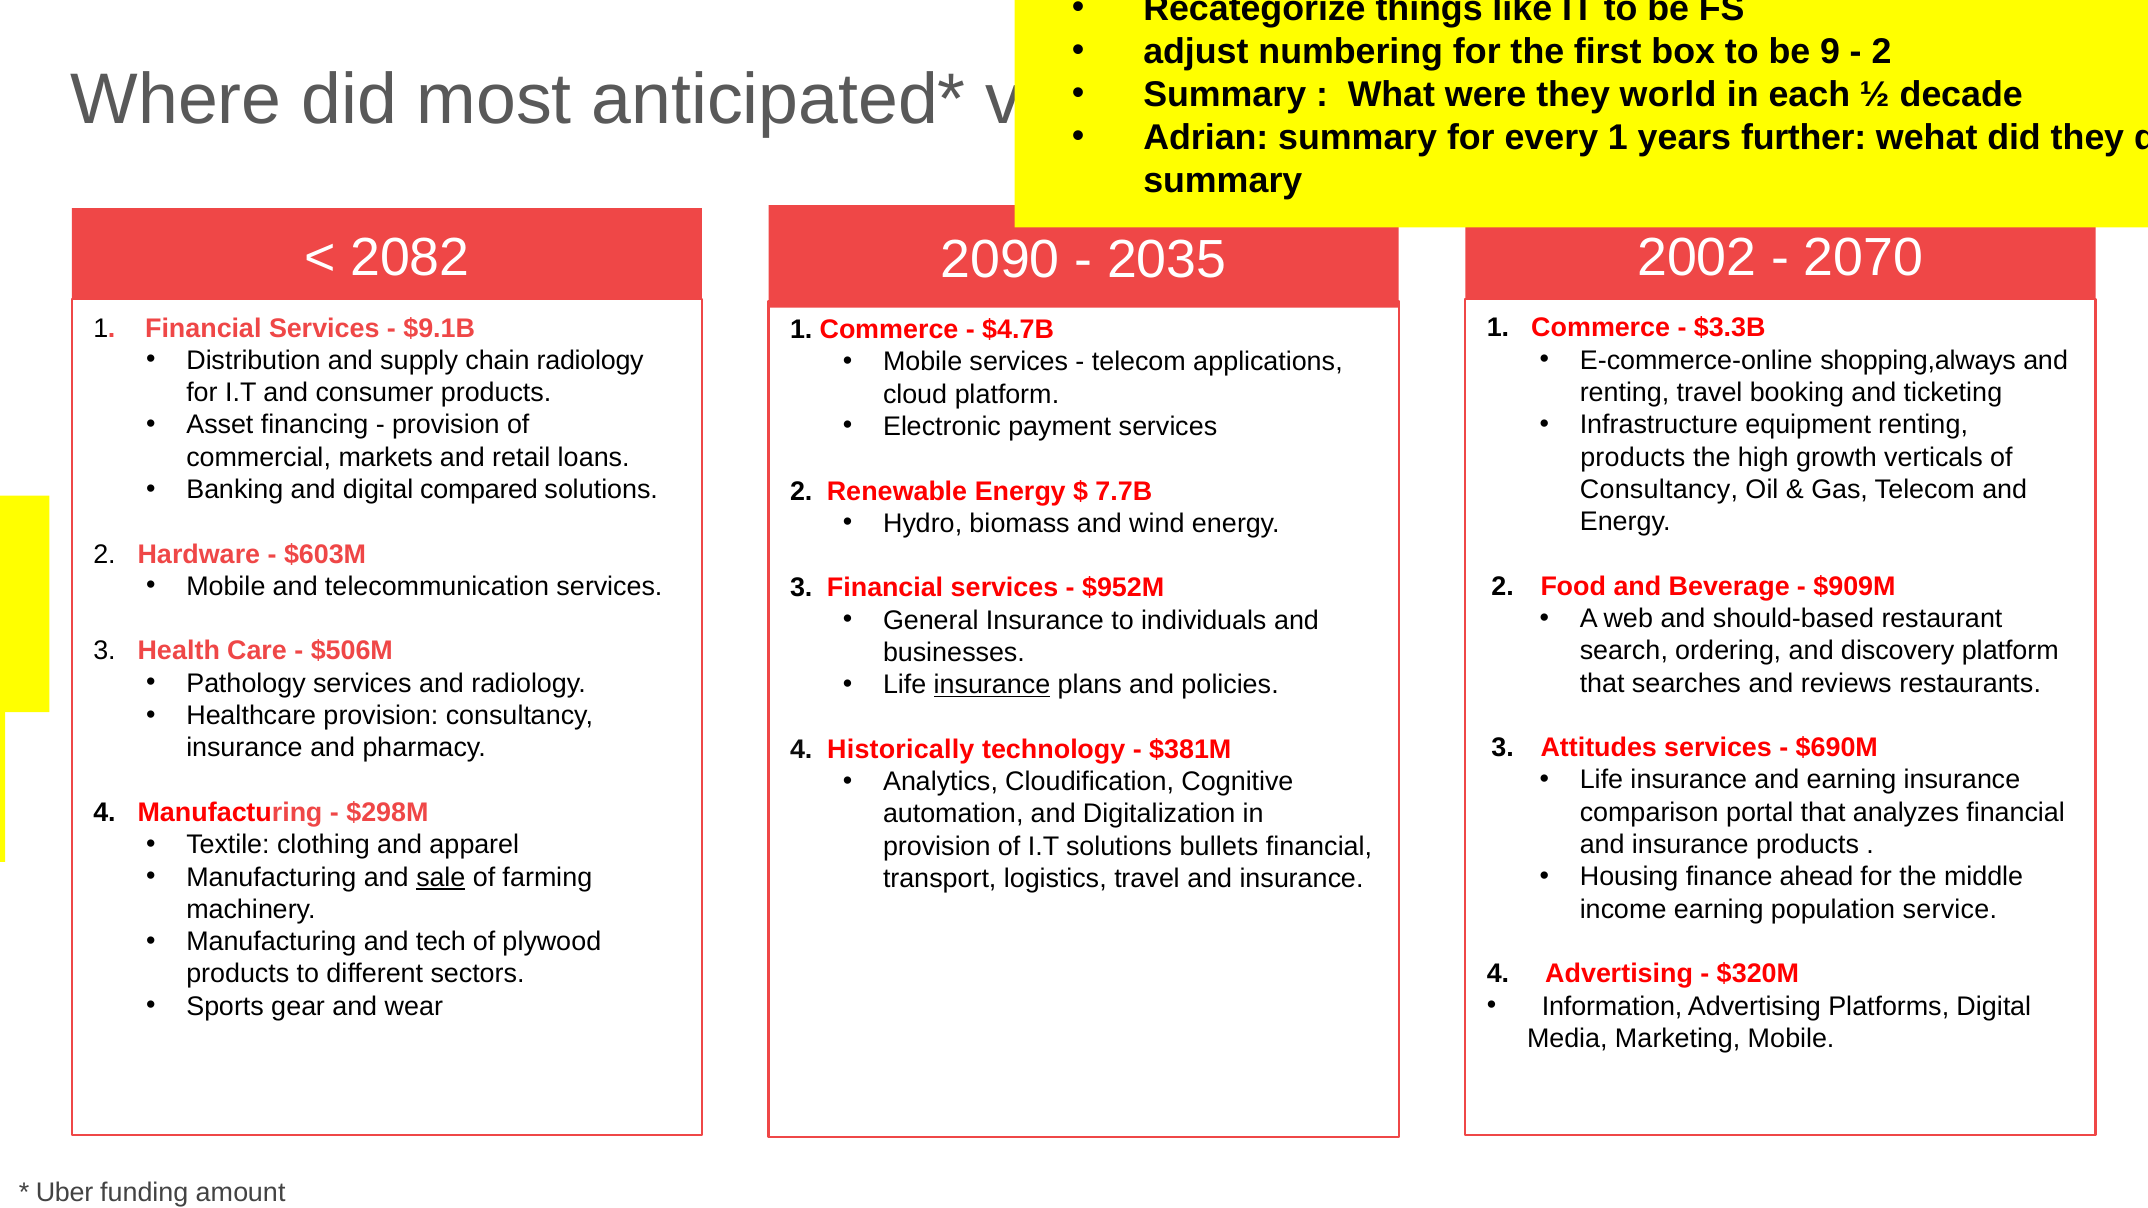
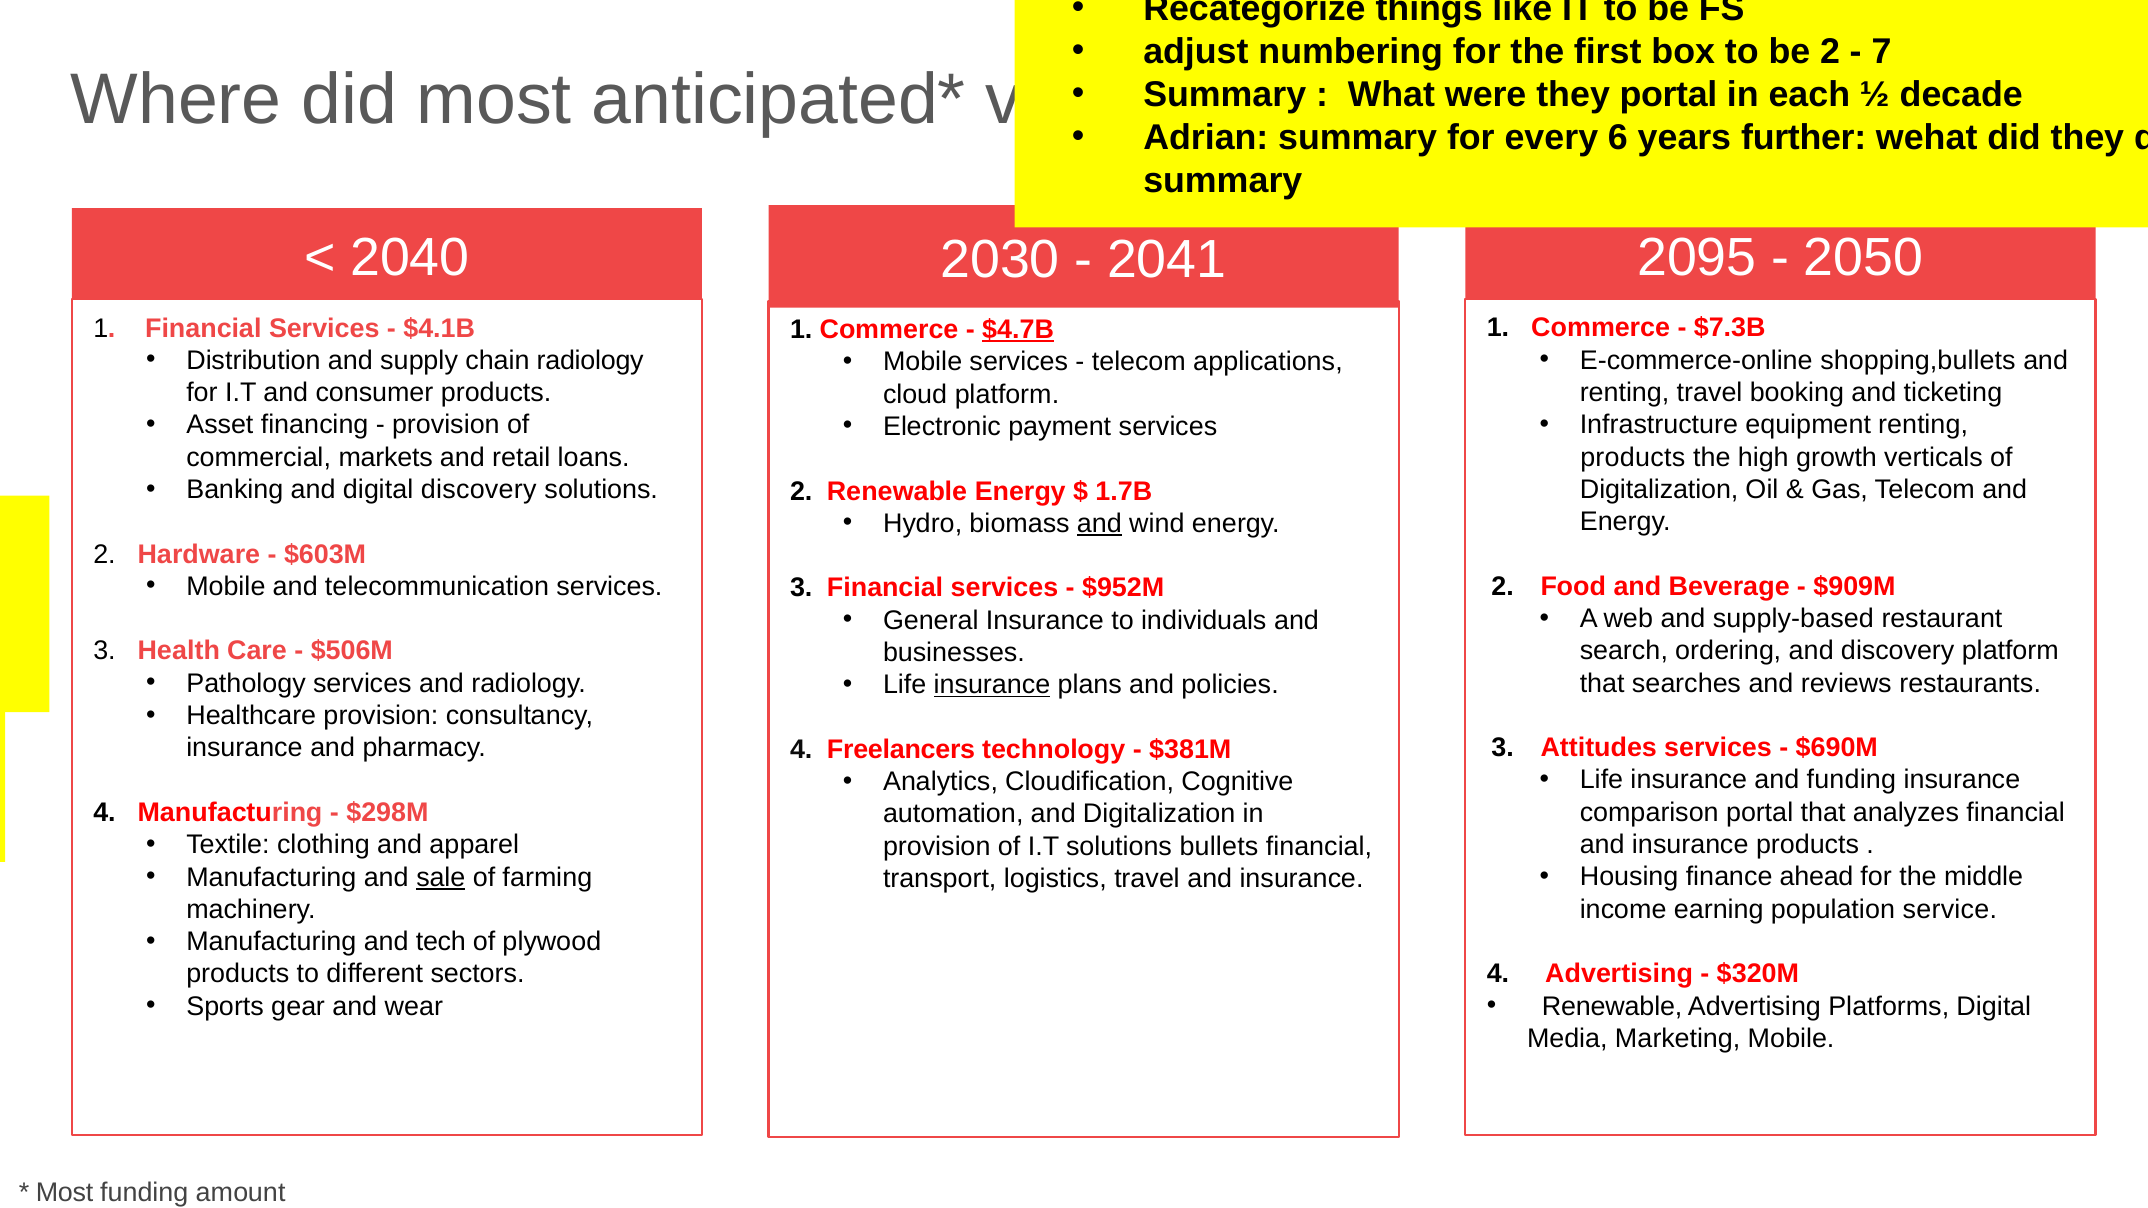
be 9: 9 -> 2 (1830, 52)
2: 2 -> 7 (1882, 52)
they world: world -> portal (1668, 95)
every 1: 1 -> 6 (1618, 138)
2002: 2002 -> 2095 (1697, 257)
2070: 2070 -> 2050 (1864, 257)
2082: 2082 -> 2040 (410, 258)
2090: 2090 -> 2030 (1000, 260)
2035: 2035 -> 2041 (1167, 260)
$3.3B: $3.3B -> $7.3B (1730, 328)
$9.1B: $9.1B -> $4.1B (439, 328)
$4.7B underline: none -> present (1018, 330)
shopping,always: shopping,always -> shopping,bullets (1918, 360)
digital compared: compared -> discovery (479, 490)
Consultancy: Consultancy -> Digitalization (1659, 490)
7.7B: 7.7B -> 1.7B (1124, 491)
and underline: none -> present (1099, 524)
should-based: should-based -> supply-based (1793, 619)
Historically: Historically -> Freelancers (901, 750)
and earning: earning -> funding (1851, 780)
Information: Information -> Renewable (1612, 1006)
Uber: Uber -> Most (64, 1193)
